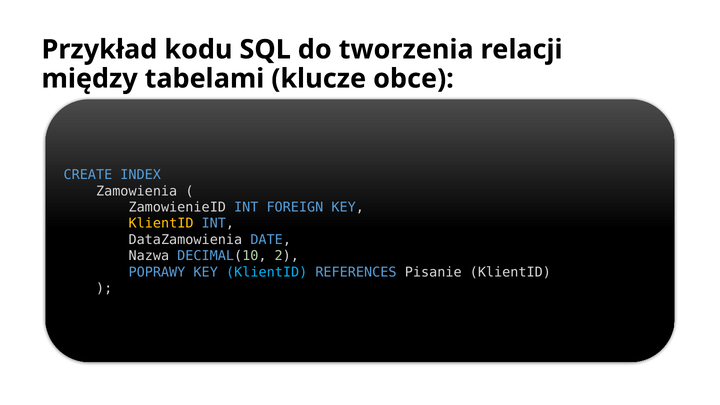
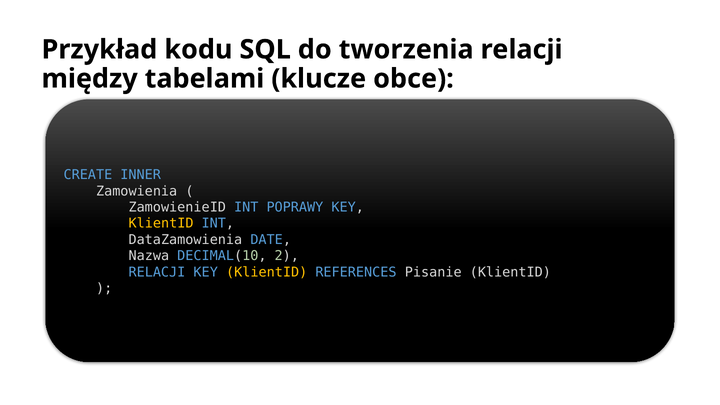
INDEX: INDEX -> INNER (141, 175)
FOREIGN: FOREIGN -> POPRAWY (295, 207)
POPRAWY: POPRAWY -> RELACJI (157, 272)
KlientID colour: light blue -> yellow (267, 272)
